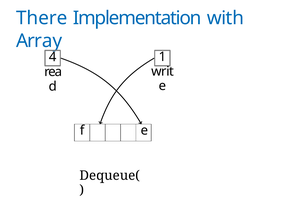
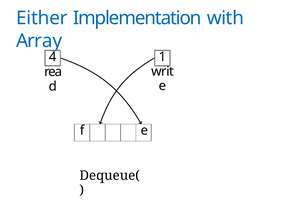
There: There -> Either (42, 18)
